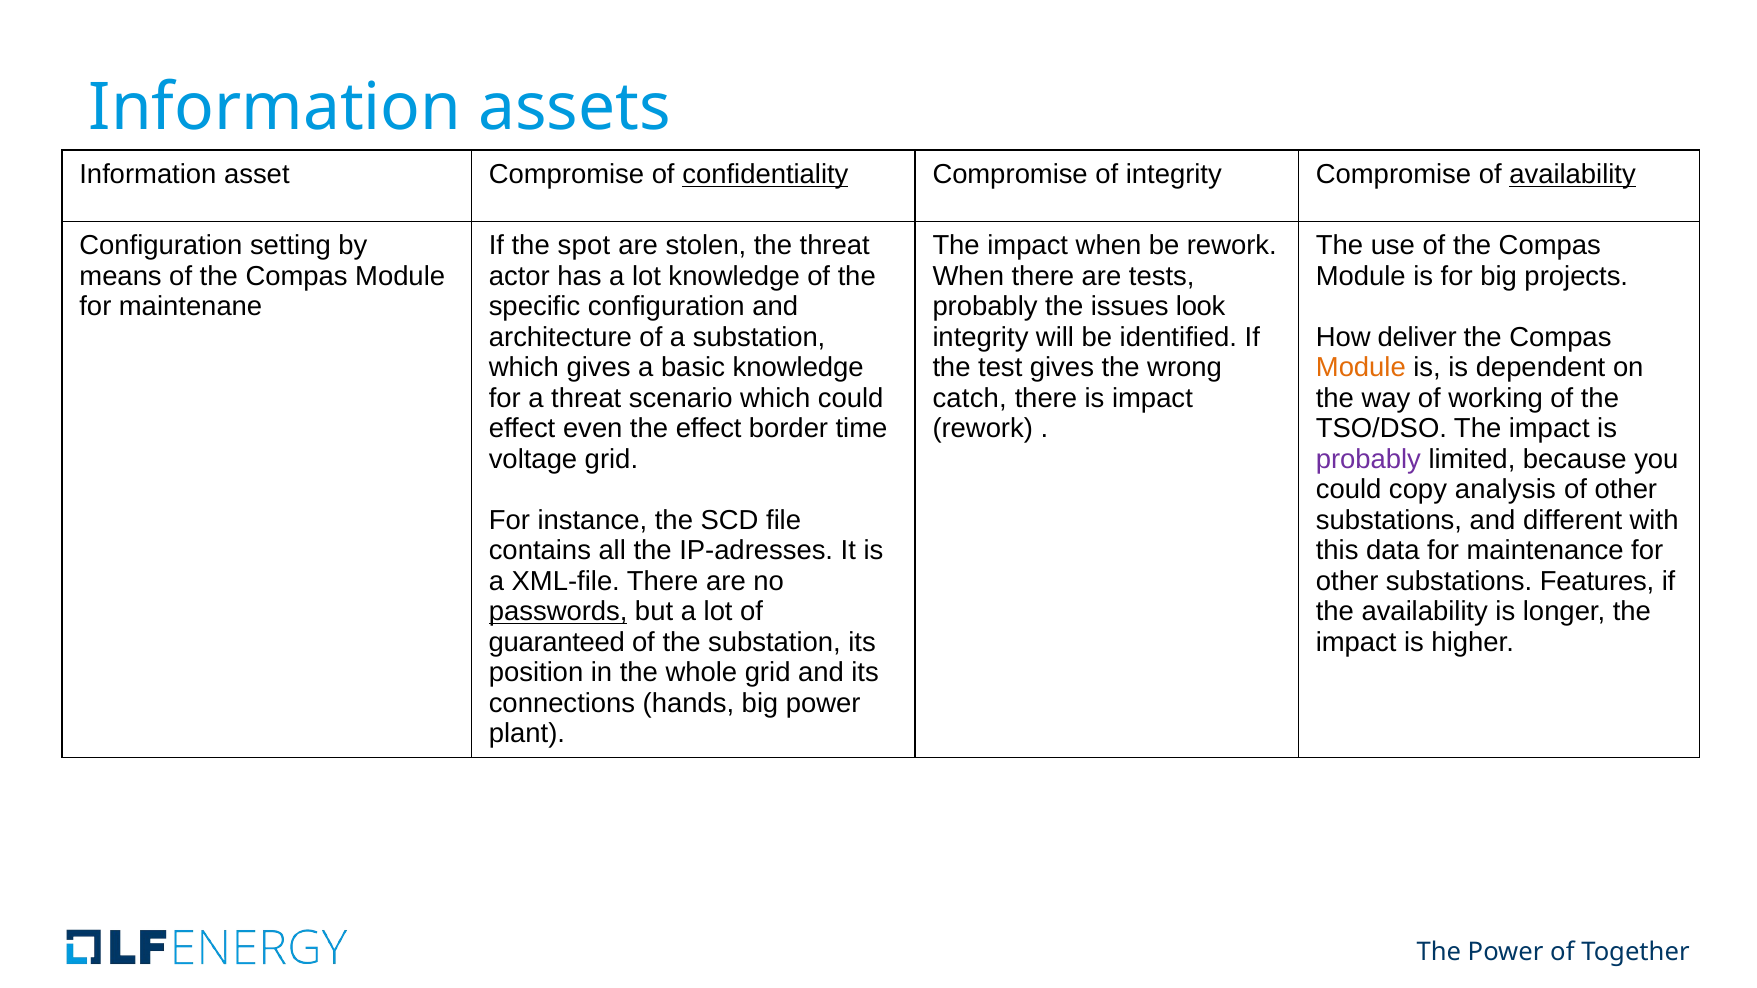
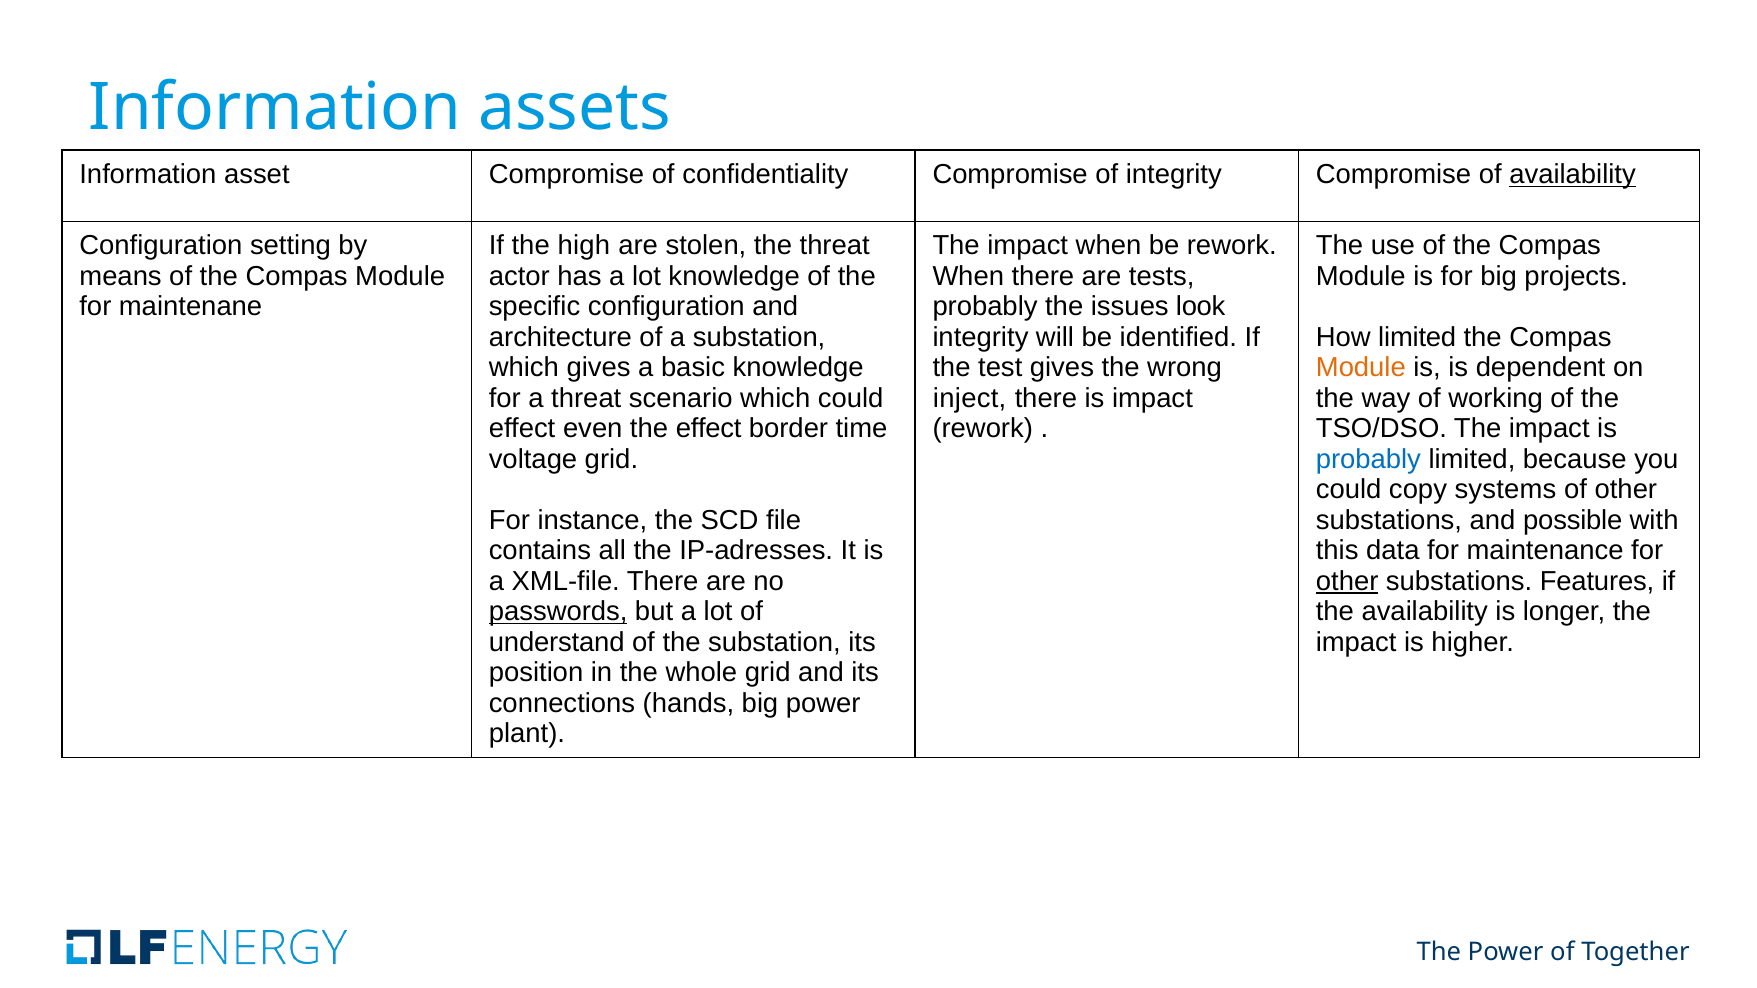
confidentiality underline: present -> none (765, 175)
spot: spot -> high (584, 246)
How deliver: deliver -> limited (1417, 337)
catch: catch -> inject (970, 398)
probably colour: purple -> blue (1368, 459)
analysis: analysis -> systems (1505, 490)
different: different -> possible (1573, 520)
other underline: none -> present (1347, 581)
guaranteed: guaranteed -> understand (557, 642)
